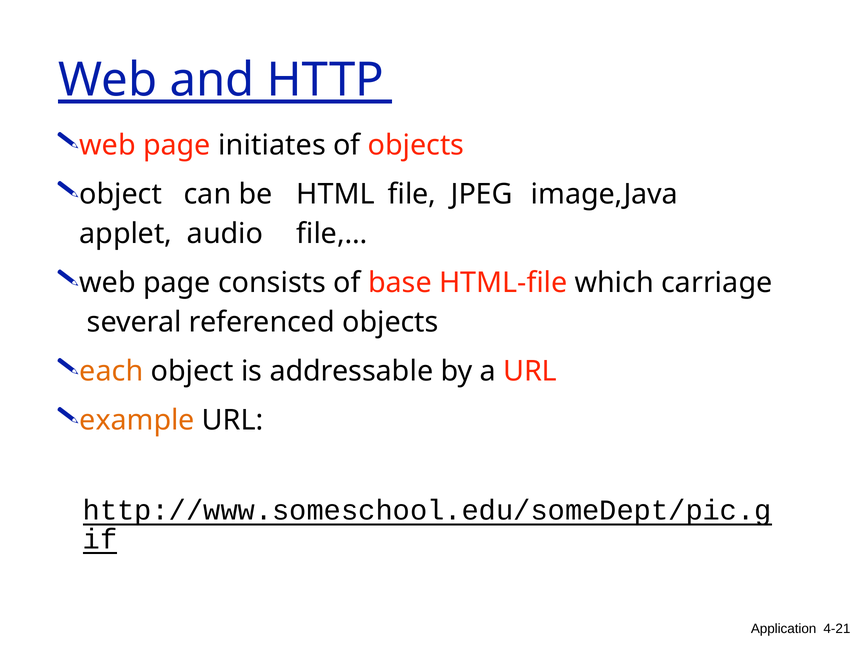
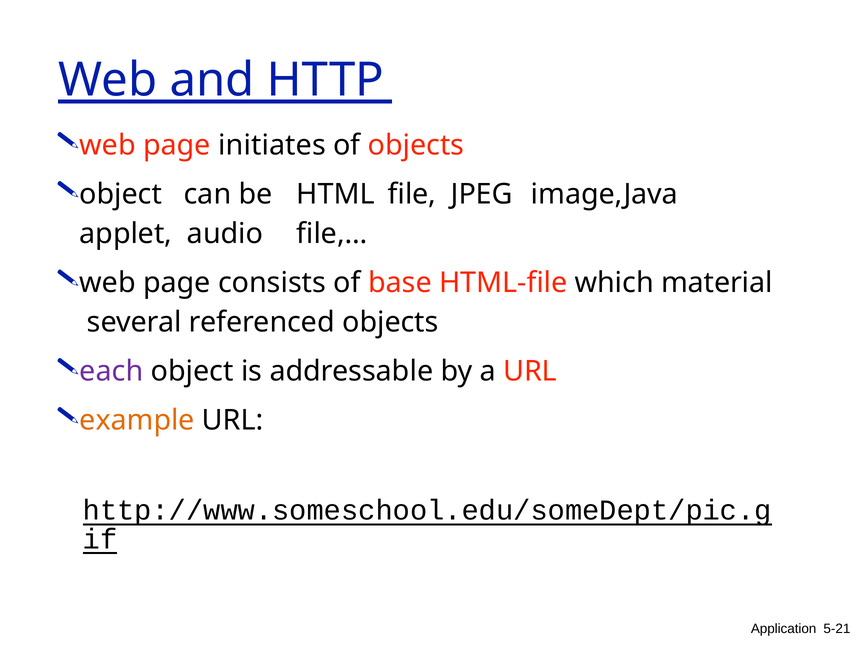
carriage: carriage -> material (717, 283)
each colour: orange -> purple (111, 371)
4-21: 4-21 -> 5-21 (837, 630)
